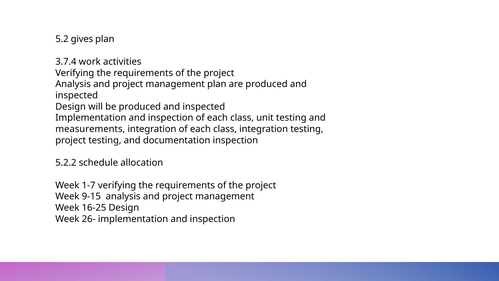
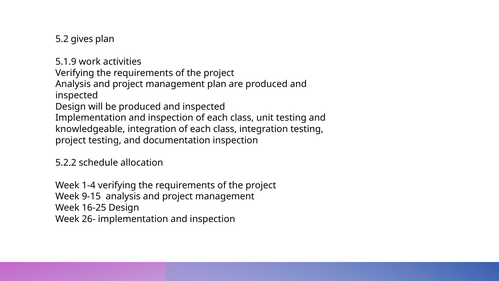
3.7.4: 3.7.4 -> 5.1.9 (66, 62)
measurements: measurements -> knowledgeable (90, 129)
1-7: 1-7 -> 1-4 (89, 185)
